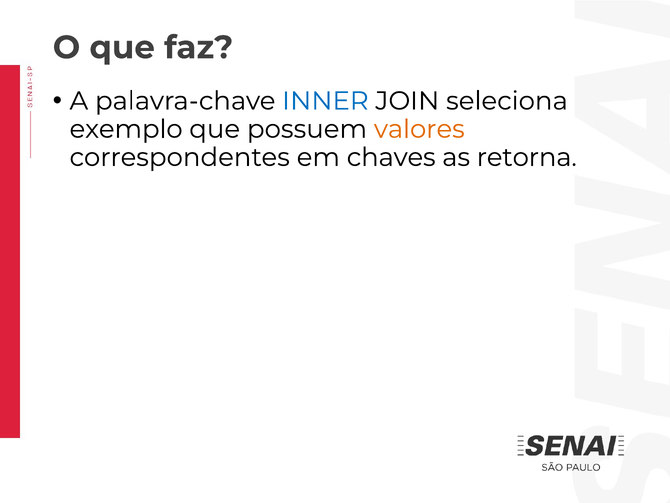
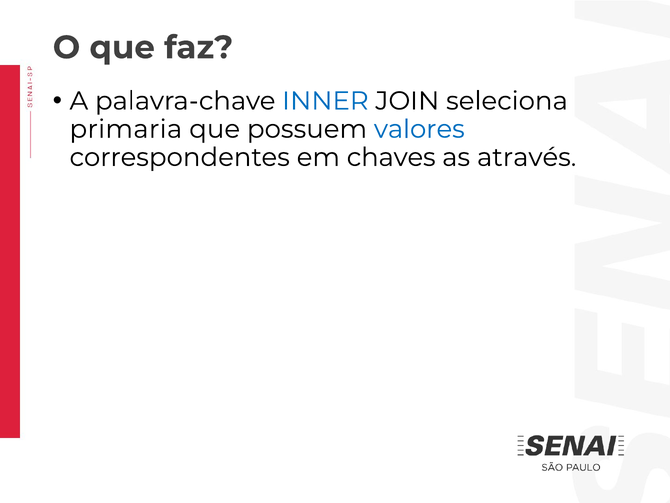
exemplo: exemplo -> primaria (126, 129)
valores colour: orange -> blue (419, 129)
retorna: retorna -> através (527, 157)
